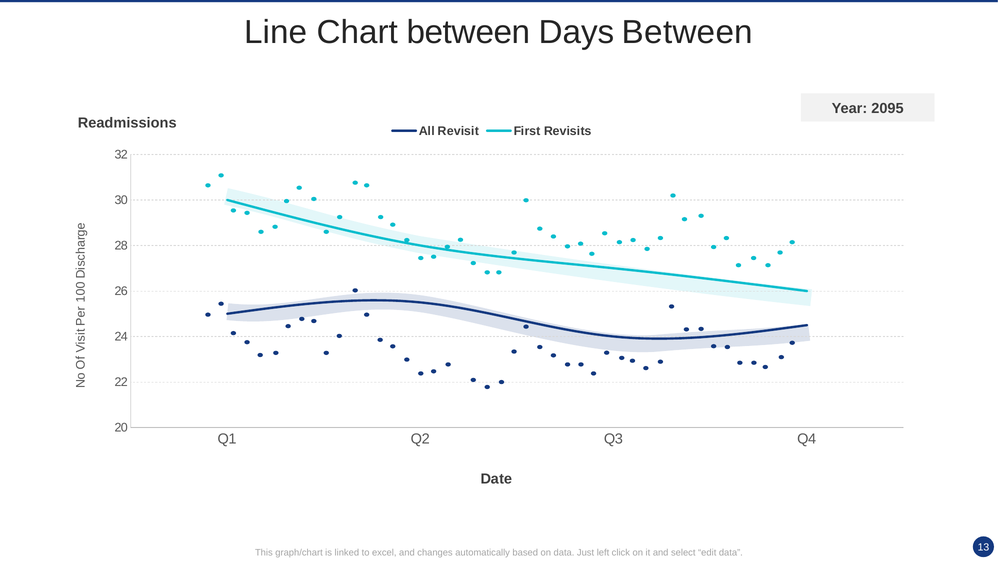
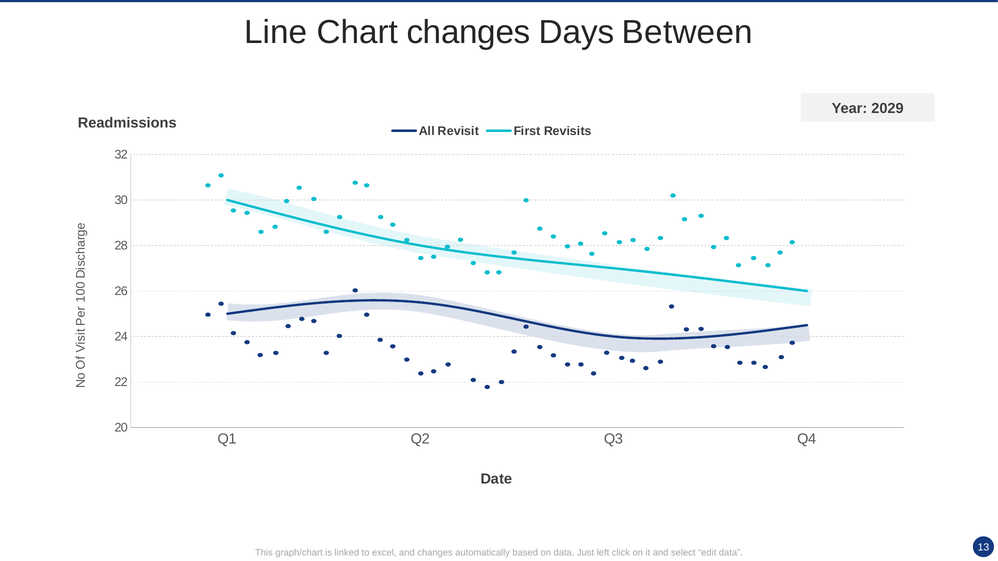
Chart between: between -> changes (468, 33)
2095: 2095 -> 2029 (887, 109)
